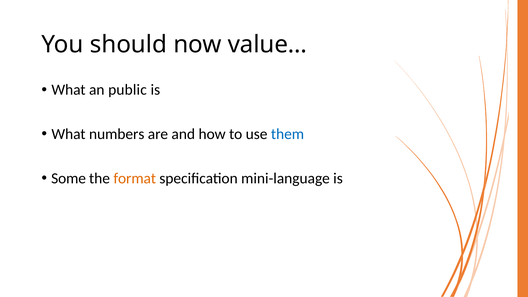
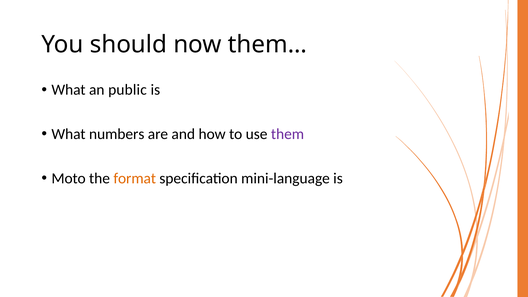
value…: value… -> them… (267, 44)
them colour: blue -> purple (288, 134)
Some: Some -> Moto (69, 178)
